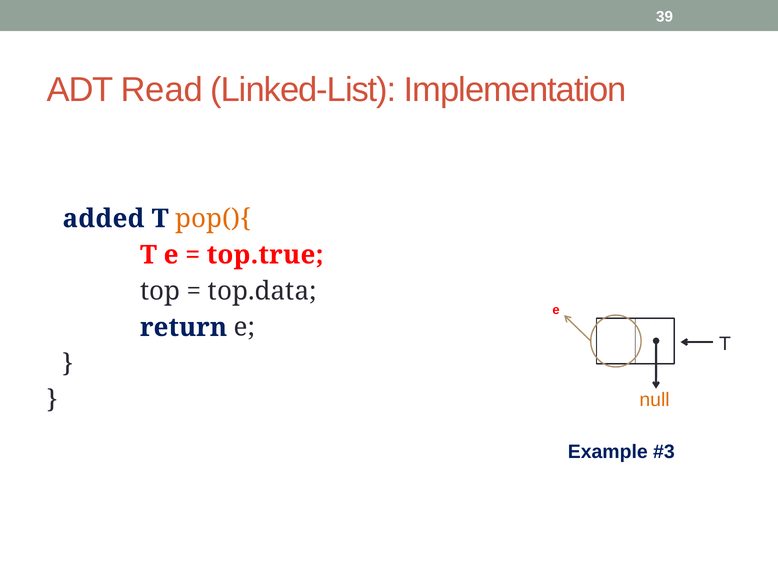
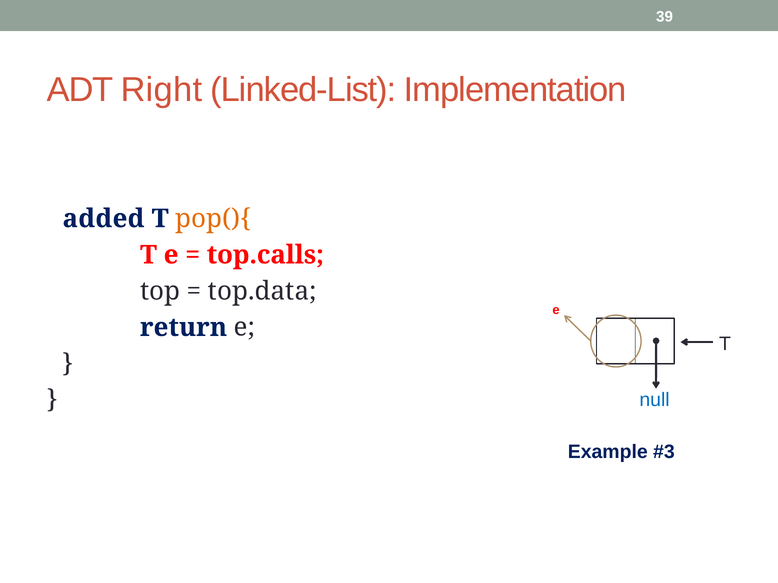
Read: Read -> Right (162, 90)
top.true: top.true -> top.calls (265, 255)
null colour: orange -> blue (655, 400)
